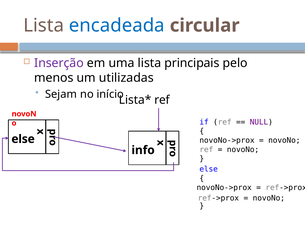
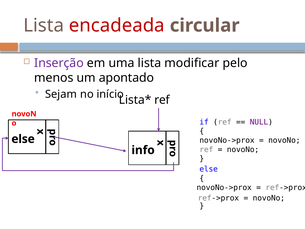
encadeada colour: blue -> red (117, 25)
principais: principais -> modificar (192, 63)
utilizadas: utilizadas -> apontado (126, 78)
